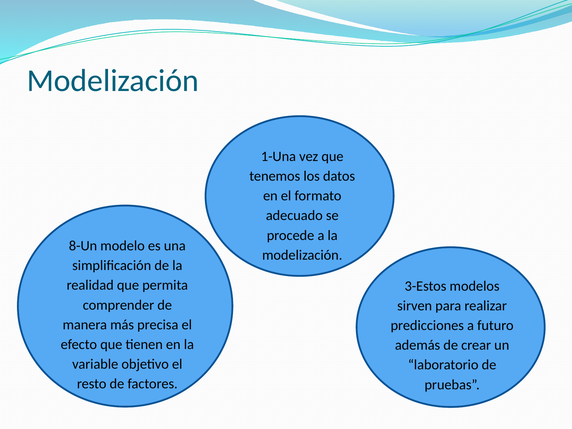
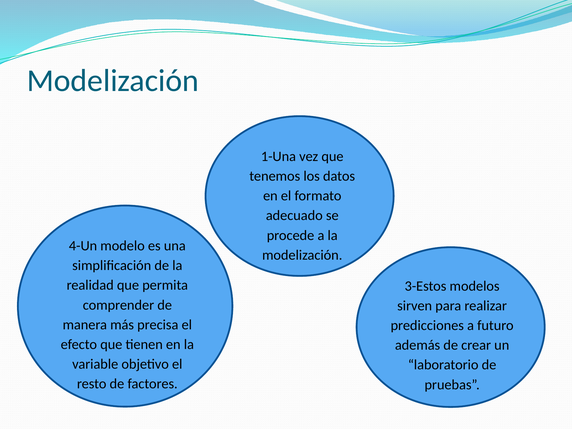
8-Un: 8-Un -> 4-Un (83, 246)
